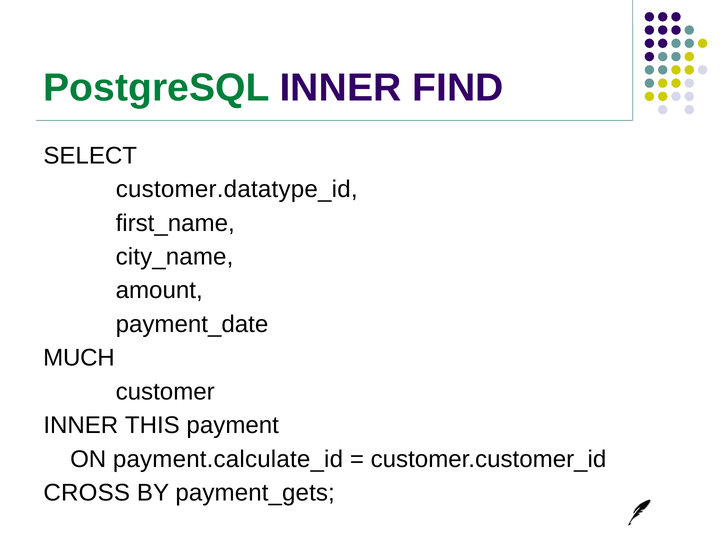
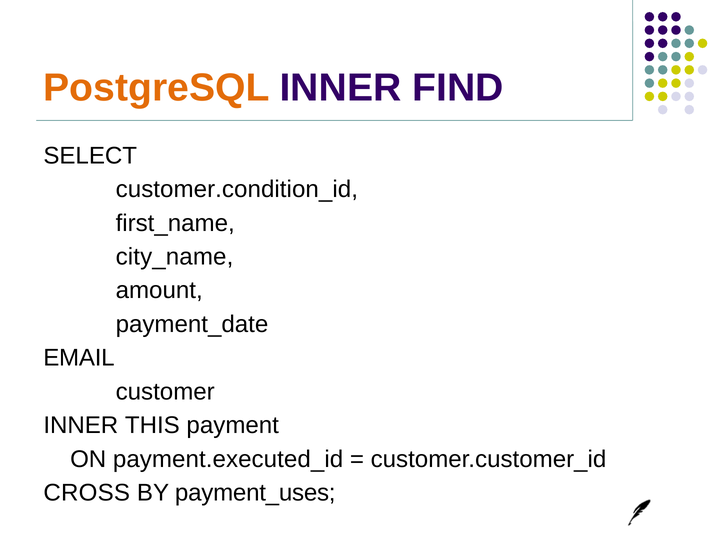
PostgreSQL colour: green -> orange (156, 88)
customer.datatype_id: customer.datatype_id -> customer.condition_id (237, 189)
MUCH: MUCH -> EMAIL (79, 358)
payment.calculate_id: payment.calculate_id -> payment.executed_id (228, 459)
payment_gets: payment_gets -> payment_uses (255, 493)
